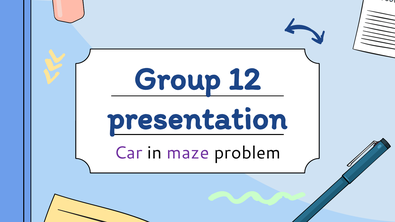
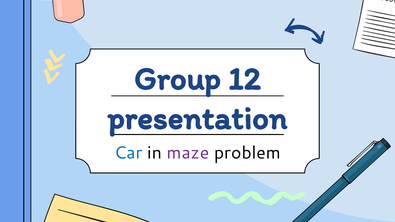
Car colour: purple -> blue (128, 153)
